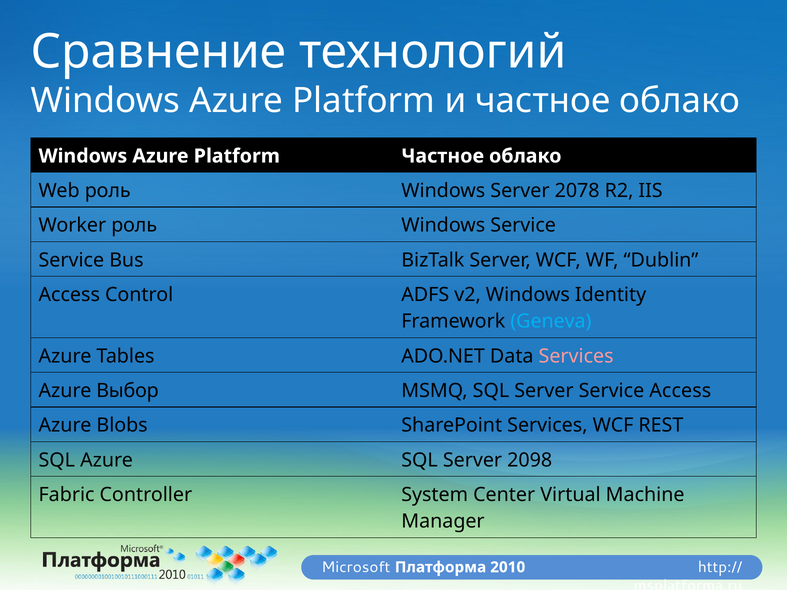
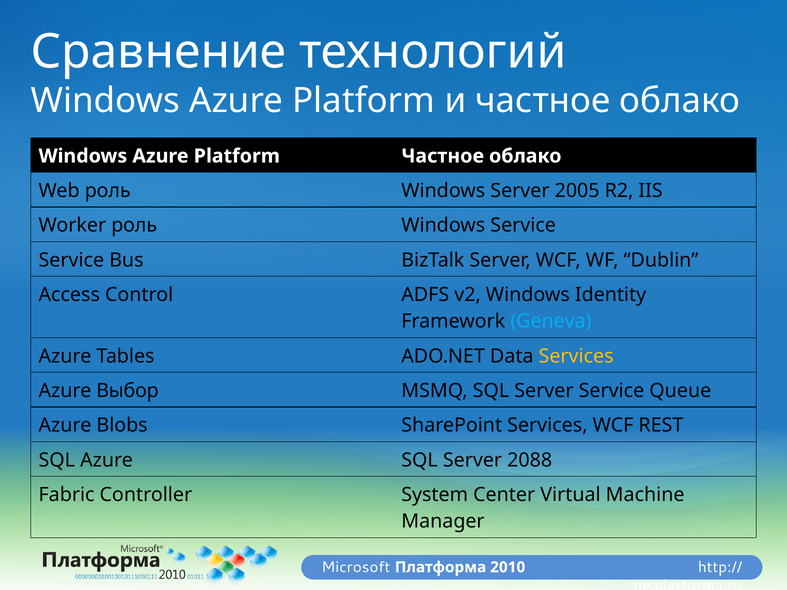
2078: 2078 -> 2005 (577, 191)
Services colour: pink -> yellow (576, 356)
Service Access: Access -> Queue (680, 391)
2098: 2098 -> 2088 (530, 460)
